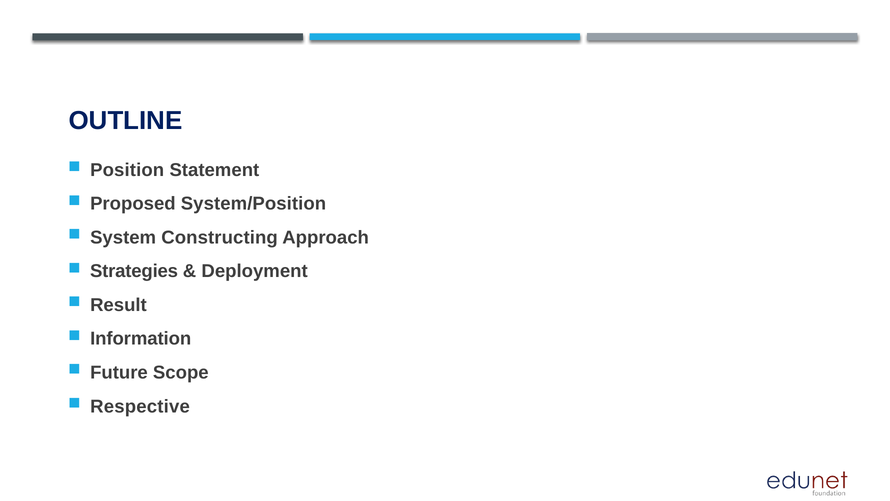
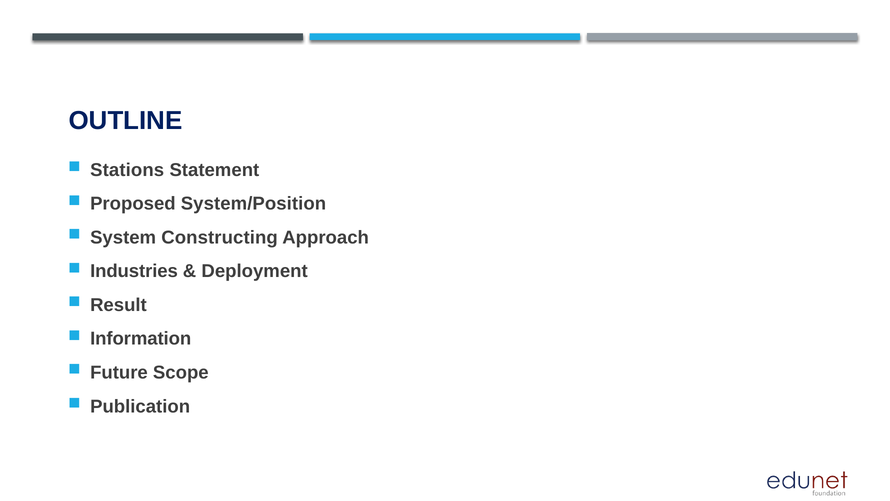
Position: Position -> Stations (127, 170)
Strategies: Strategies -> Industries (134, 271)
Respective: Respective -> Publication (140, 406)
